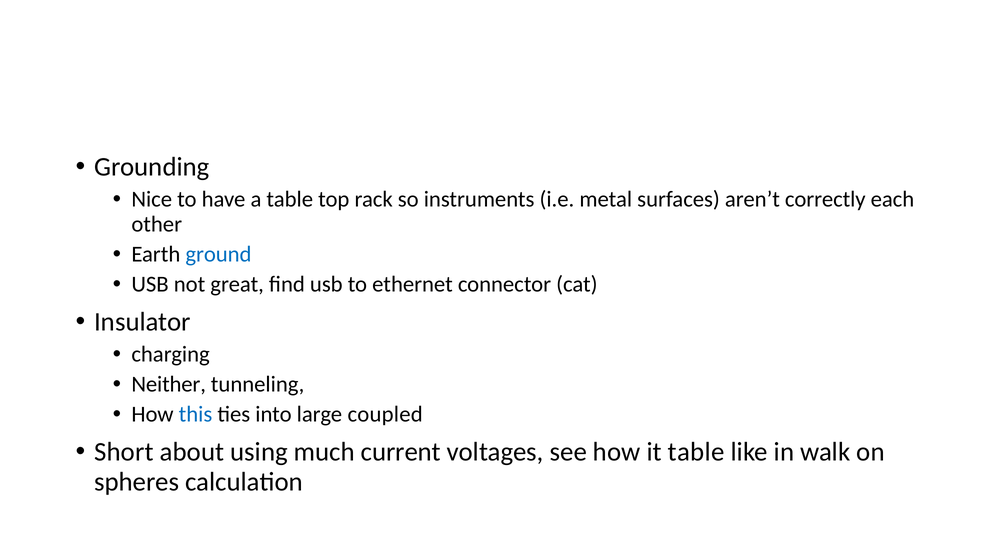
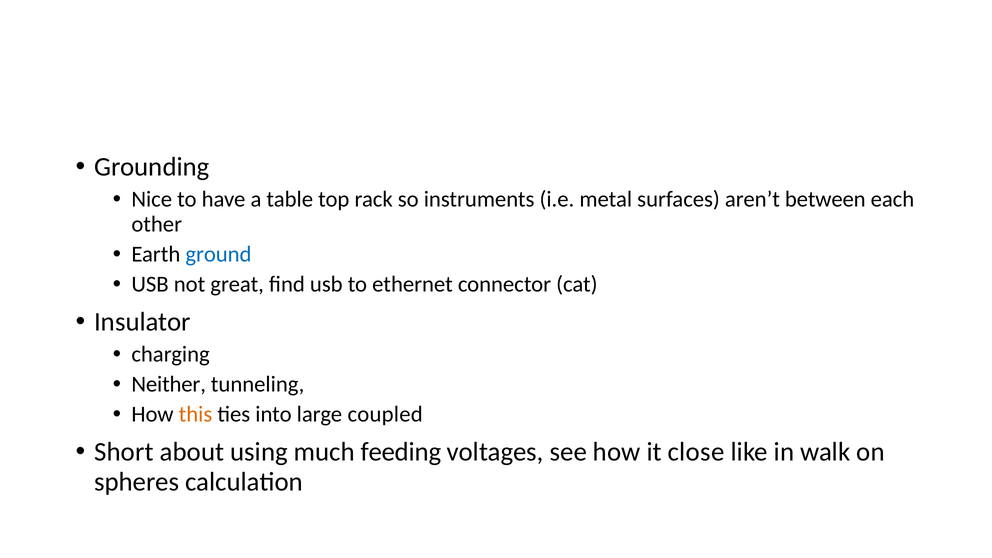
correctly: correctly -> between (825, 199)
this colour: blue -> orange (195, 414)
current: current -> feeding (401, 452)
it table: table -> close (696, 452)
